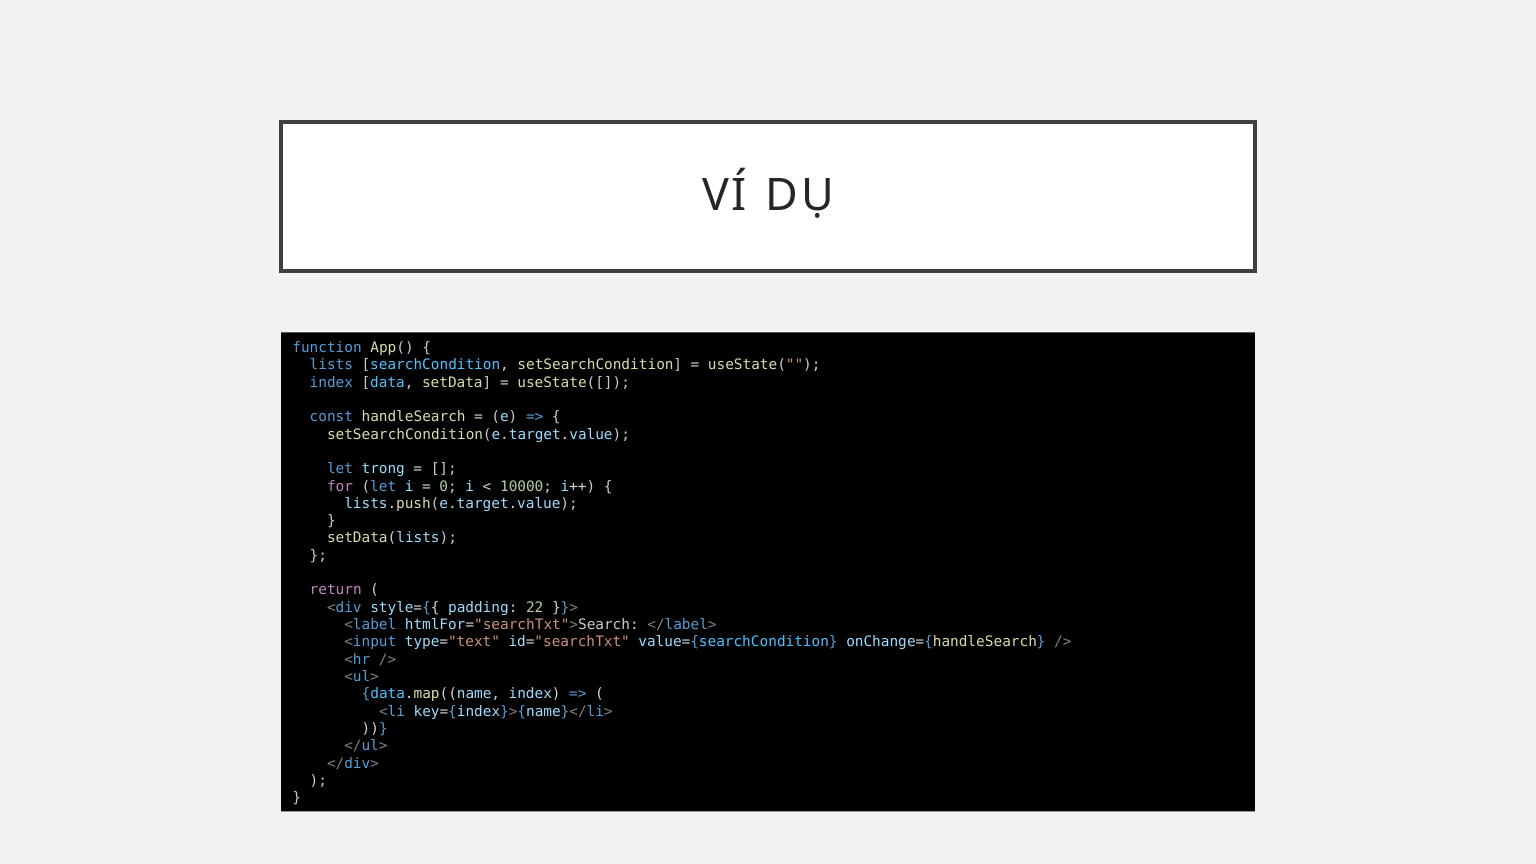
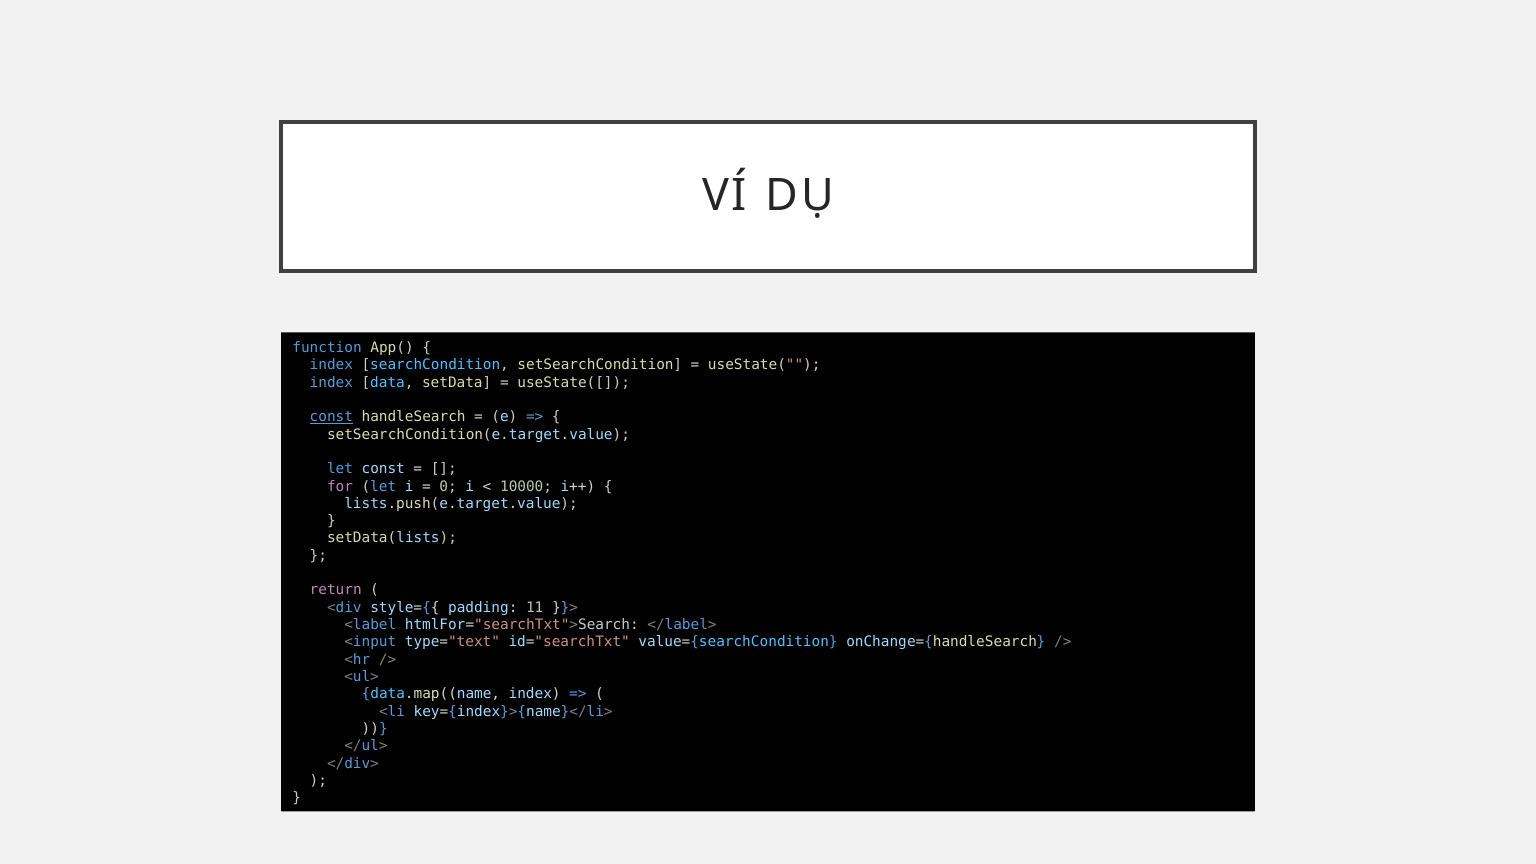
lists: lists -> index (331, 365)
const underline: none -> present (331, 417)
let trong: trong -> const (383, 469)
22: 22 -> 11 (535, 608)
